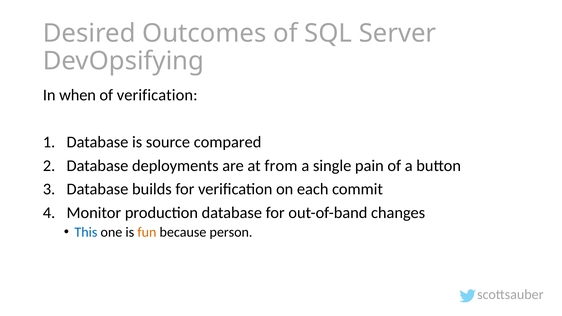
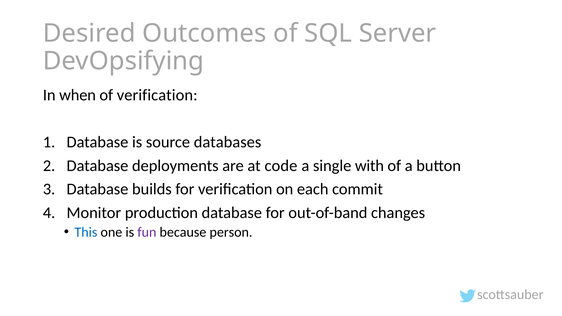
compared: compared -> databases (228, 142)
from: from -> code (281, 166)
pain: pain -> with (369, 166)
fun colour: orange -> purple (147, 232)
